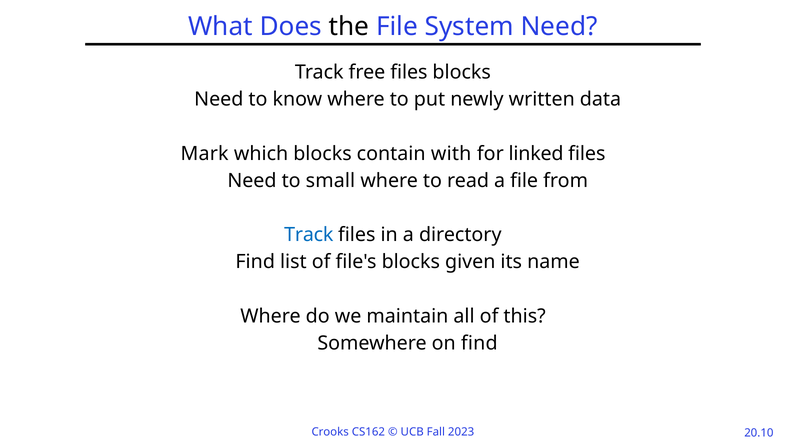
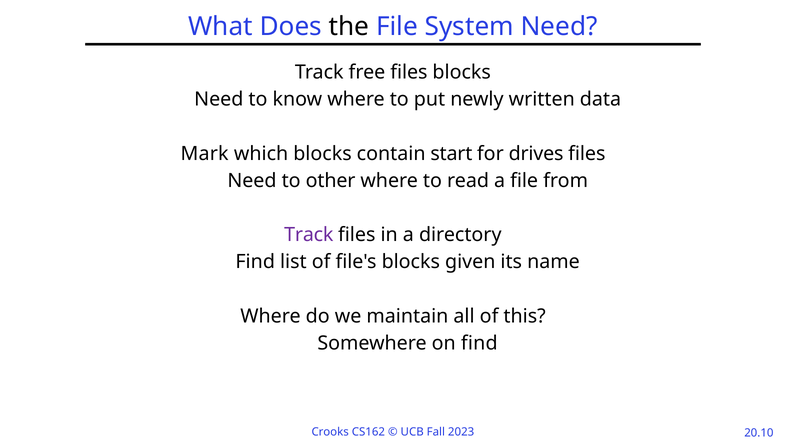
with: with -> start (451, 154)
linked: linked -> drives (536, 154)
small: small -> other (331, 181)
Track colour: blue -> purple (309, 235)
